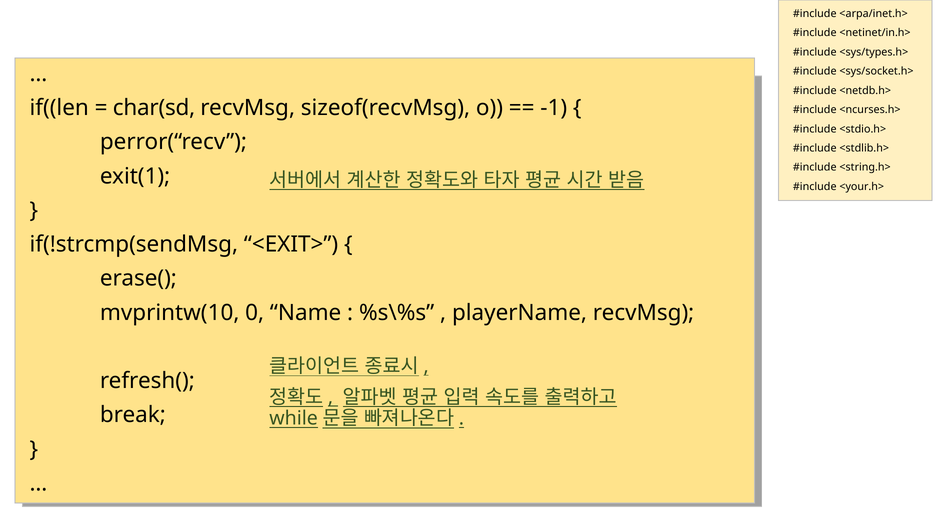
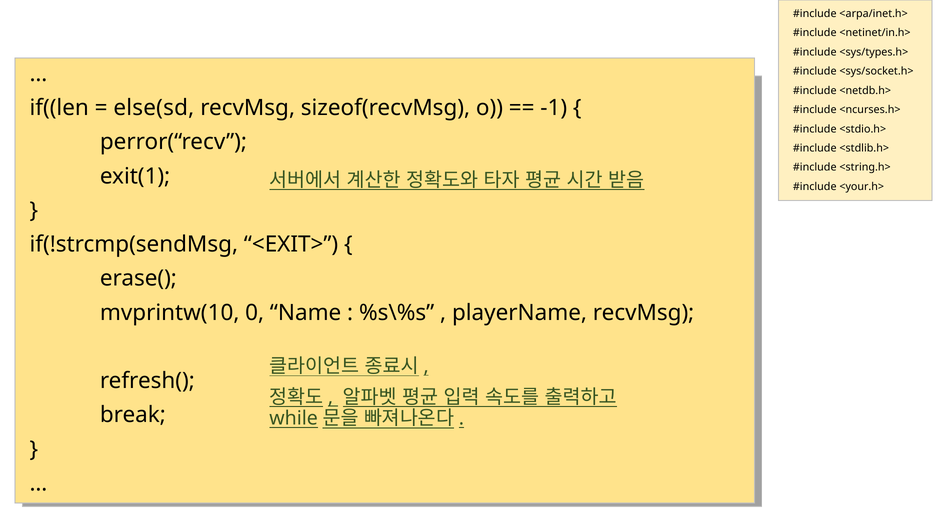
char(sd: char(sd -> else(sd (154, 108)
